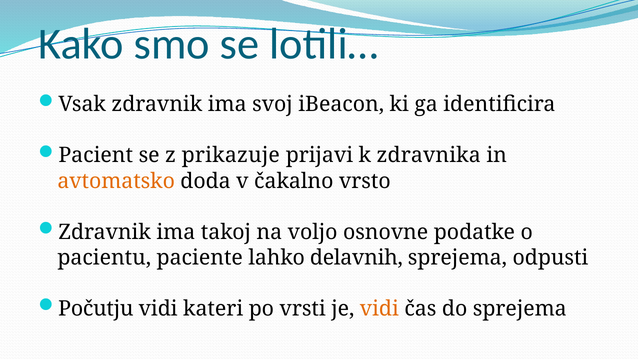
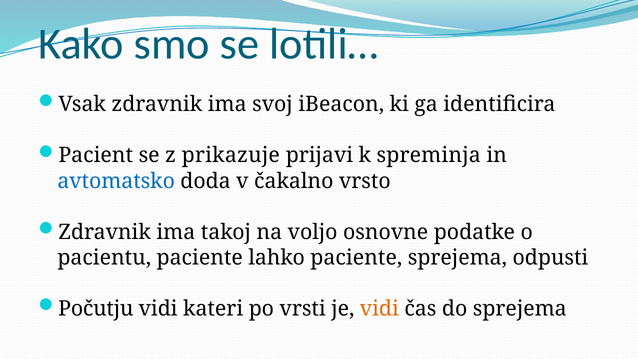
zdravnika: zdravnika -> spreminja (429, 155)
avtomatsko colour: orange -> blue (116, 181)
lahko delavnih: delavnih -> paciente (356, 257)
